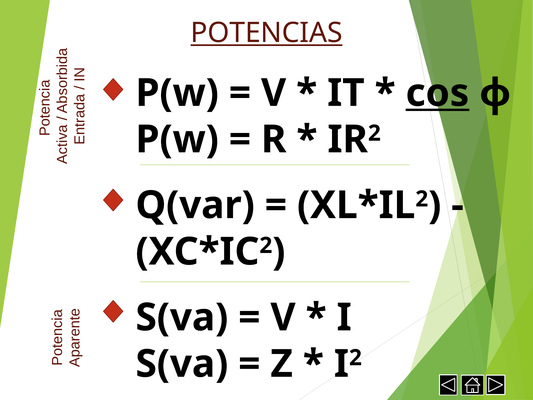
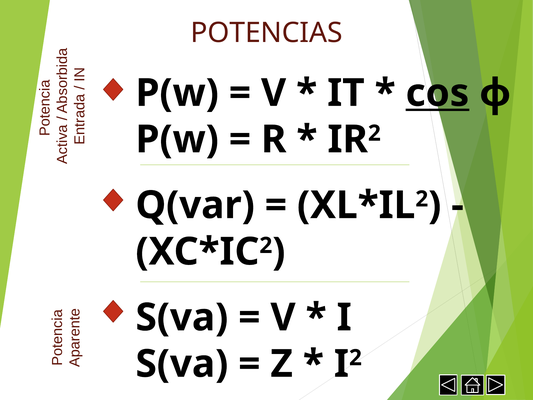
POTENCIAS underline: present -> none (267, 33)
